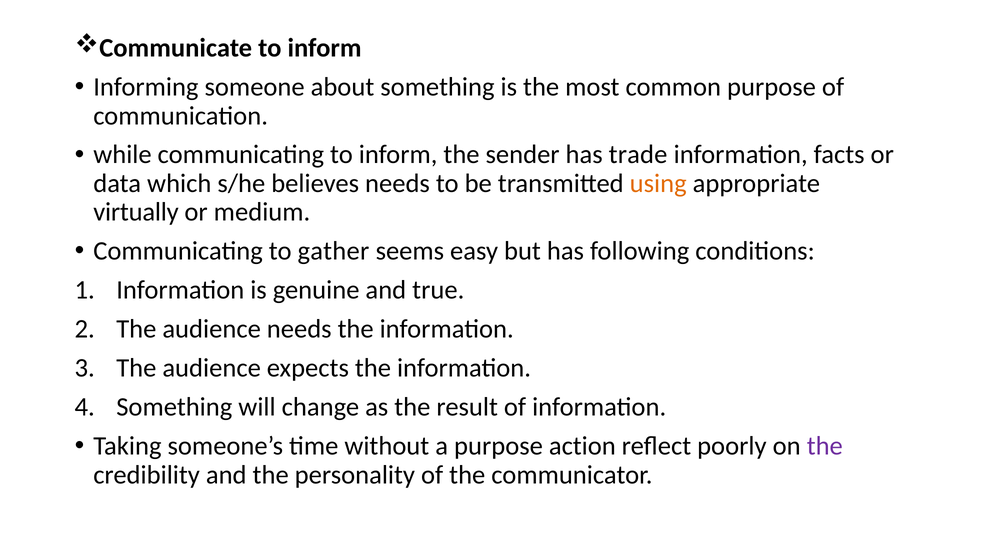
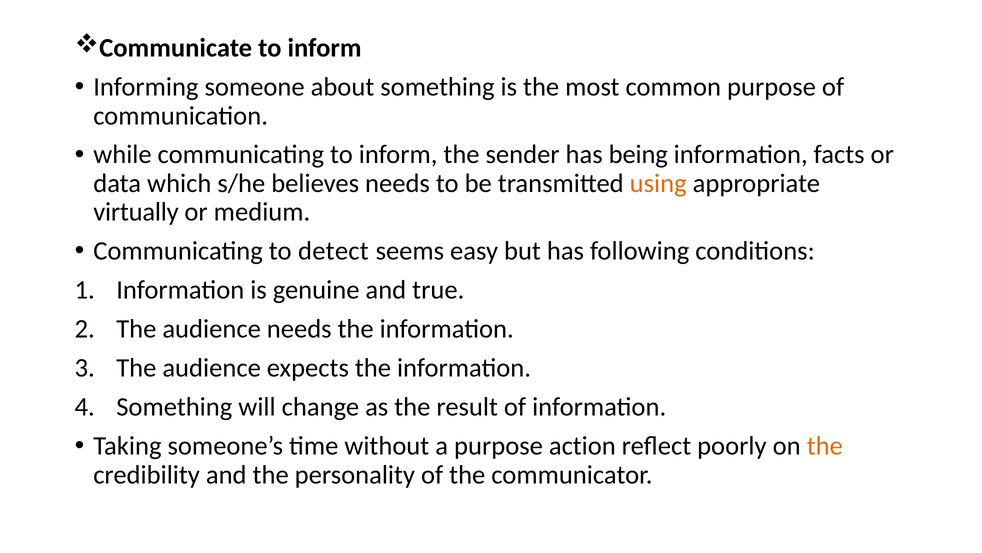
trade: trade -> being (638, 155)
gather: gather -> detect (333, 251)
the colour: purple -> orange (825, 446)
